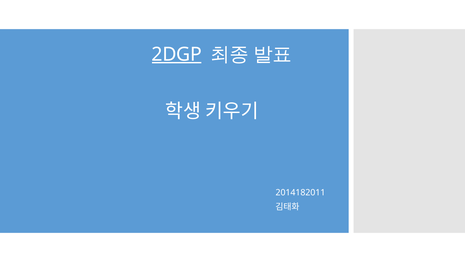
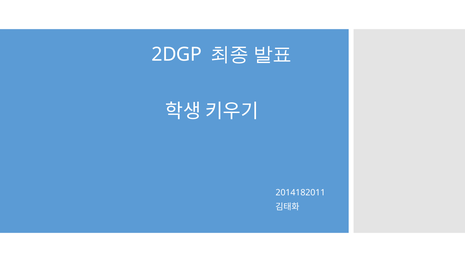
2DGP underline: present -> none (177, 54)
